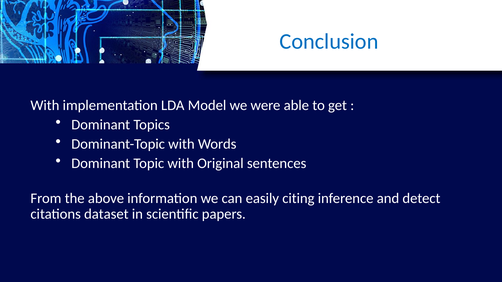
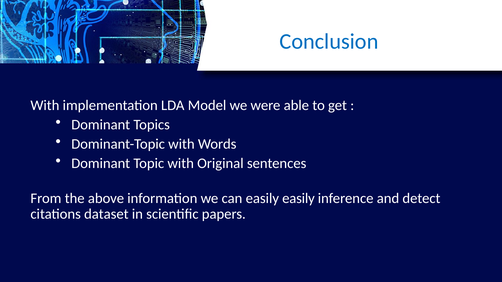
easily citing: citing -> easily (298, 199)
